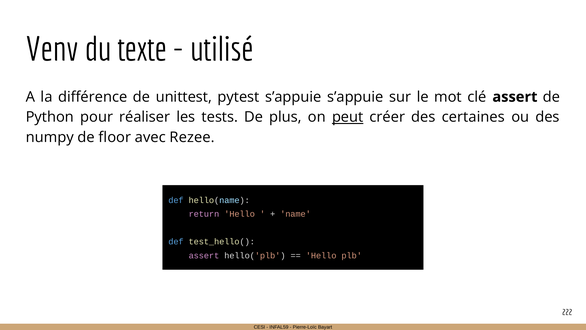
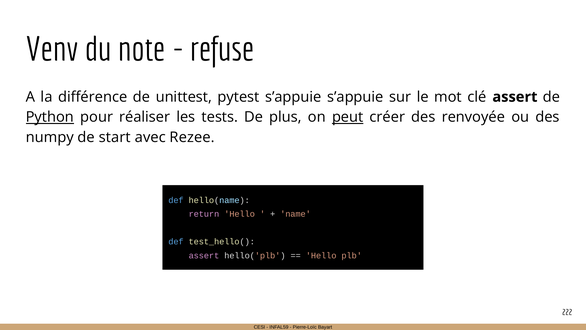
texte: texte -> note (142, 50)
utilisé: utilisé -> refuse (222, 50)
Python underline: none -> present (50, 117)
certaines: certaines -> renvoyée (473, 117)
floor: floor -> start (115, 137)
